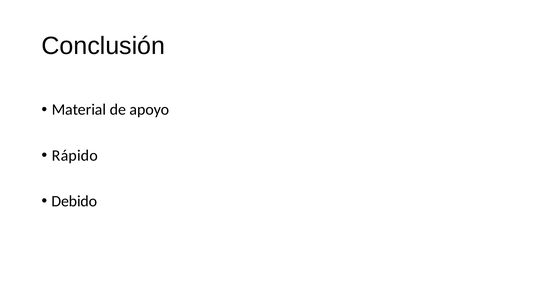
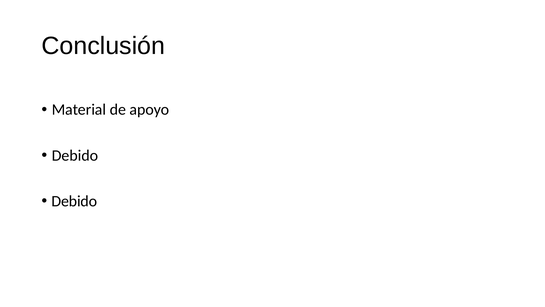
Rápido: Rápido -> Debido (75, 155)
